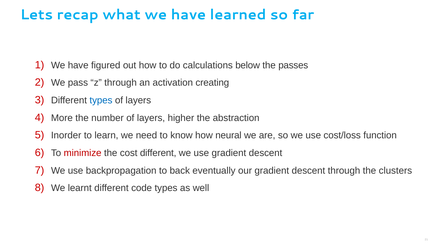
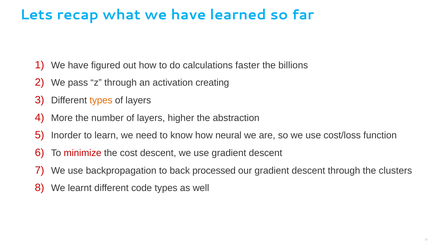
below: below -> faster (248, 65)
passes: passes -> billions (293, 65)
types colour: blue -> orange (101, 100)
cost different: different -> descent (158, 153)
eventually: eventually -> processed (214, 170)
